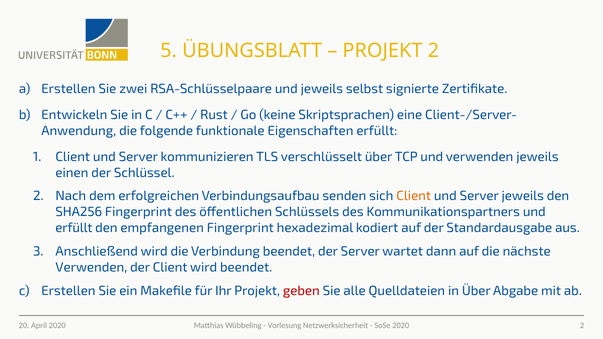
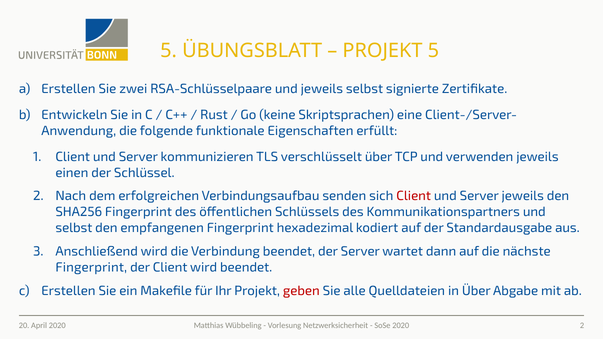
PROJEKT 2: 2 -> 5 (433, 51)
Client colour: orange -> red (414, 196)
erfüllt: erfüllt -> selbst (74, 228)
Verwenden: Verwenden -> Fingerprint (91, 267)
